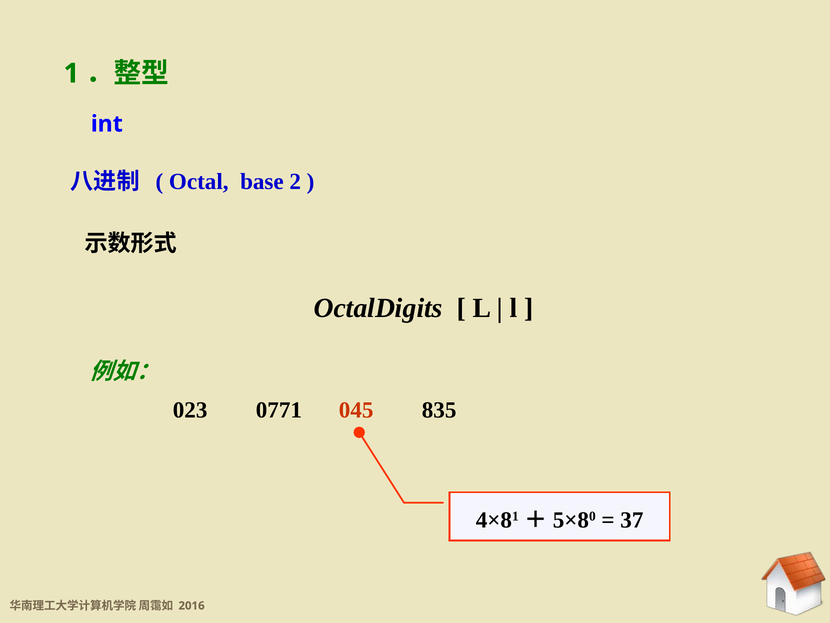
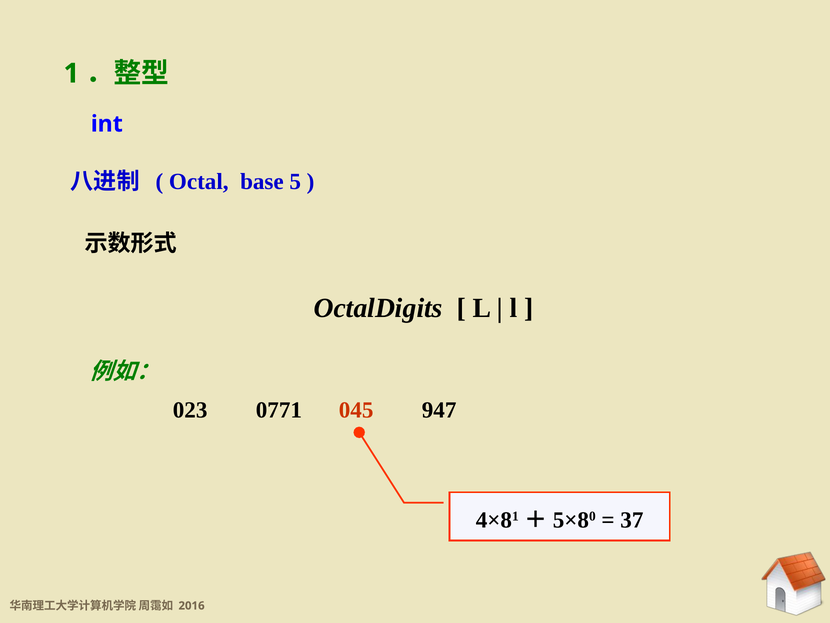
2: 2 -> 5 (295, 181)
835: 835 -> 947 (439, 410)
